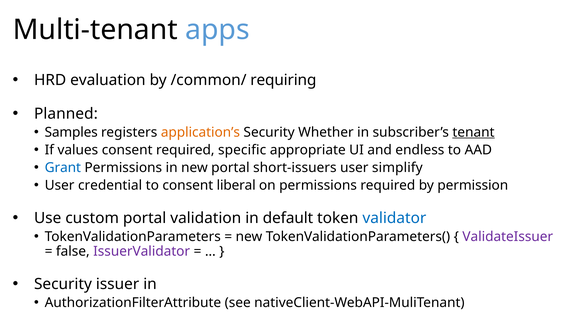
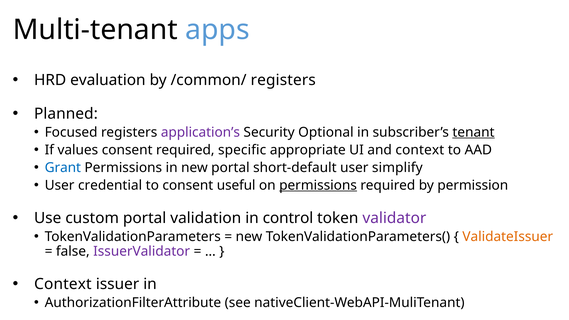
/common/ requiring: requiring -> registers (283, 80)
Samples: Samples -> Focused (71, 132)
application’s colour: orange -> purple (200, 132)
Whether: Whether -> Optional (326, 132)
and endless: endless -> context (420, 150)
short-issuers: short-issuers -> short-default (295, 168)
liberal: liberal -> useful (236, 185)
permissions underline: none -> present (318, 185)
default: default -> control (288, 218)
validator colour: blue -> purple (394, 218)
ValidateIssuer colour: purple -> orange (508, 237)
Security: Security -> Context (63, 284)
